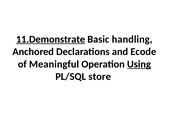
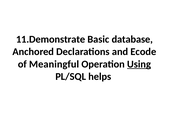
11.Demonstrate underline: present -> none (51, 39)
handling: handling -> database (132, 39)
store: store -> helps (100, 76)
